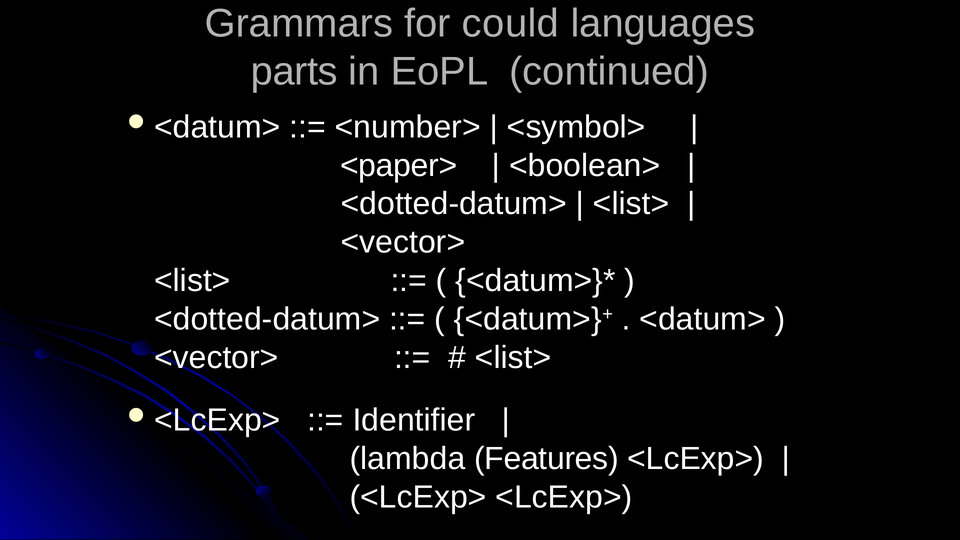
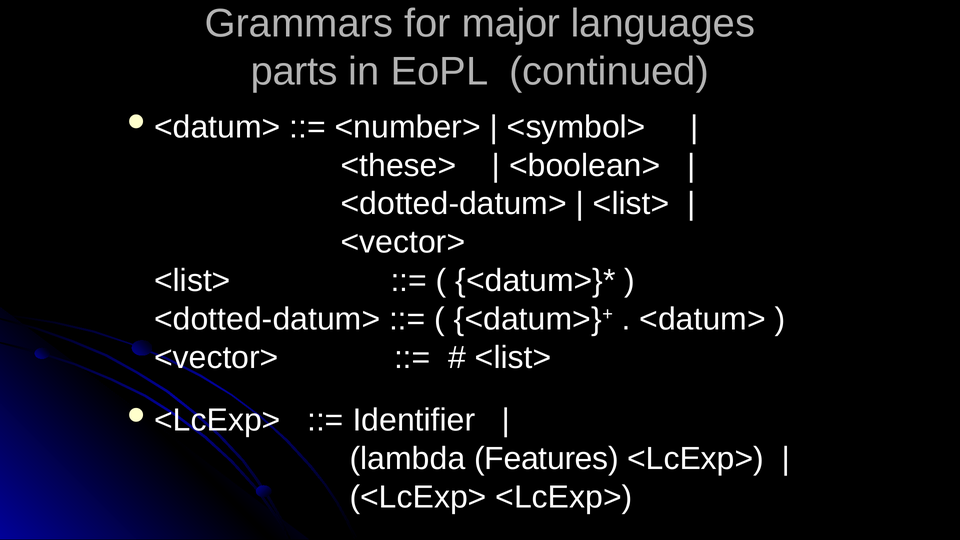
could: could -> major (511, 24)
<paper>: <paper> -> <these> (399, 165)
